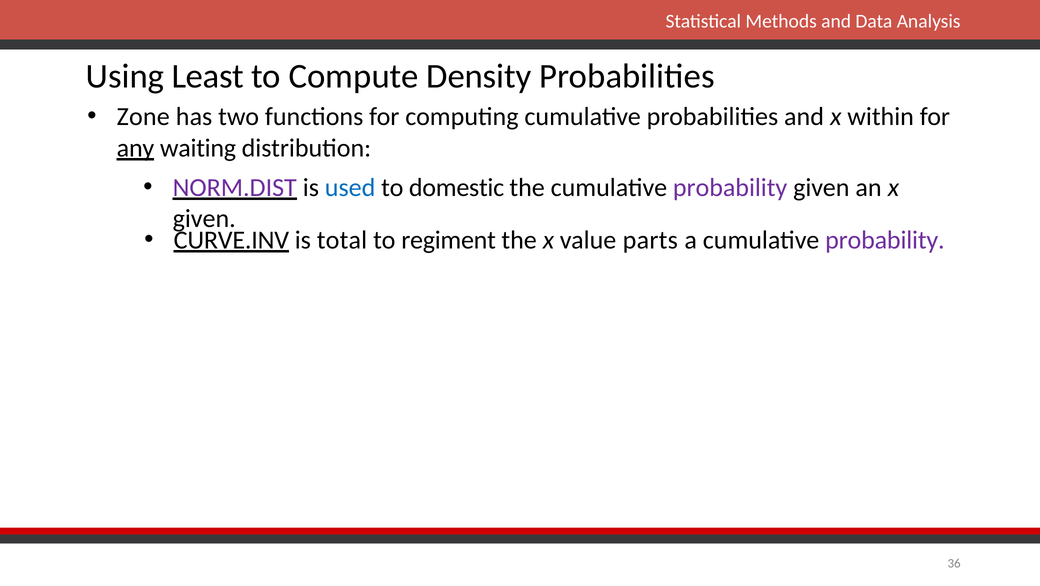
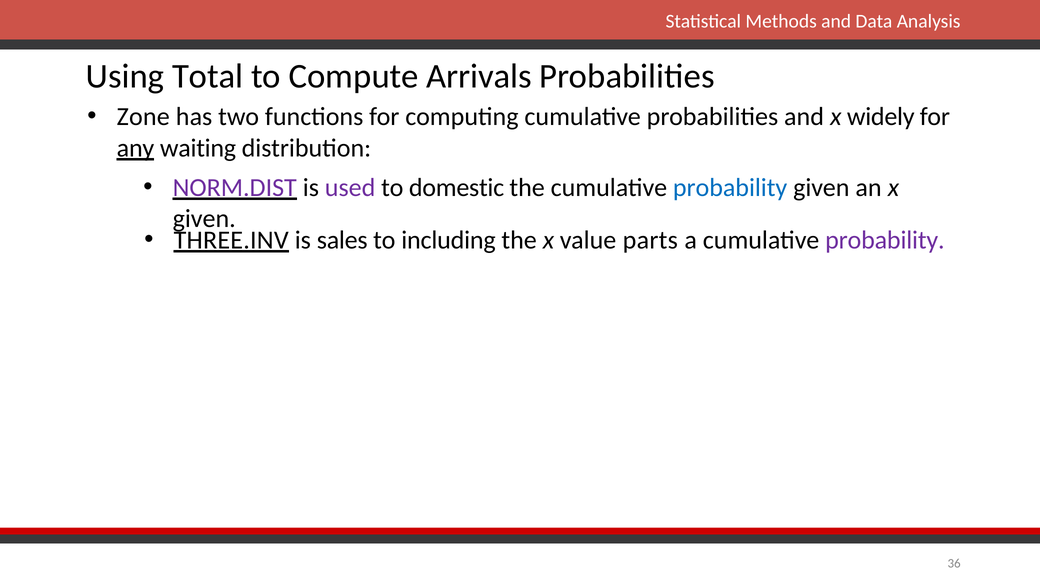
Least: Least -> Total (208, 76)
Density: Density -> Arrivals (479, 76)
within: within -> widely (881, 117)
used colour: blue -> purple (350, 188)
probability colour: purple -> blue (730, 188)
CURVE.INV: CURVE.INV -> THREE.INV (231, 240)
total: total -> sales (342, 240)
regiment: regiment -> including (449, 240)
